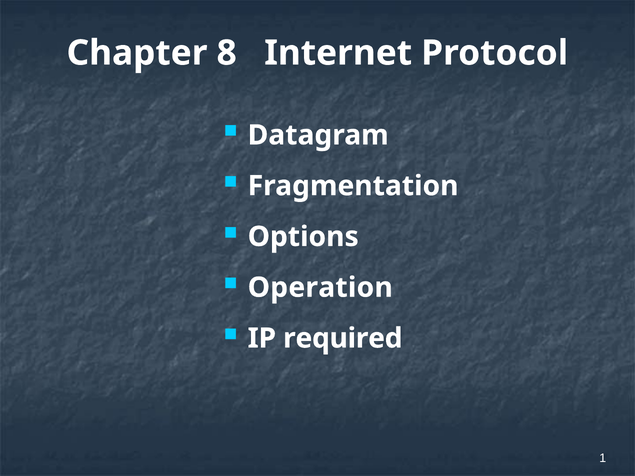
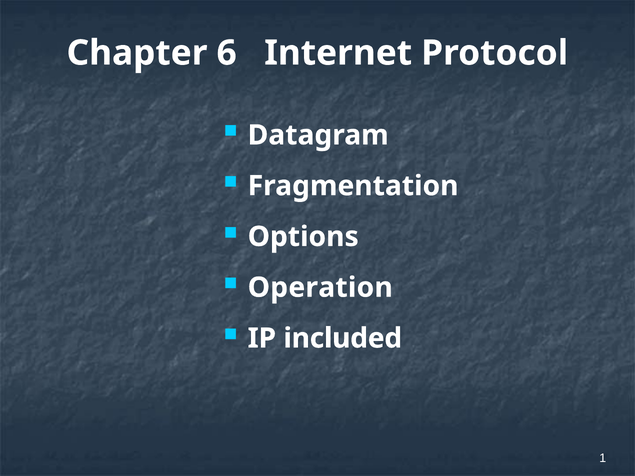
8: 8 -> 6 (227, 53)
required: required -> included (343, 338)
